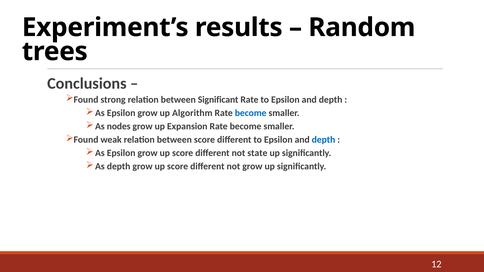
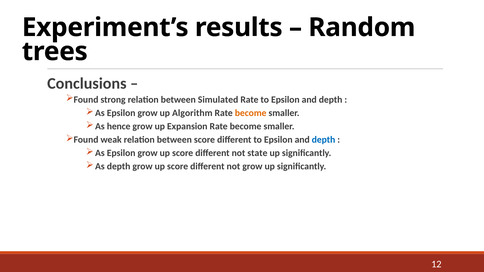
Significant: Significant -> Simulated (218, 100)
become colour: blue -> orange (251, 113)
nodes: nodes -> hence (119, 126)
